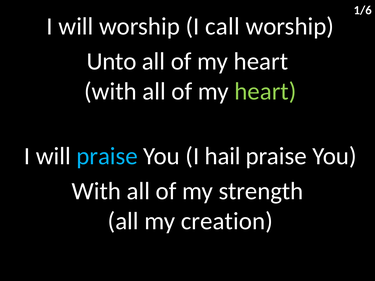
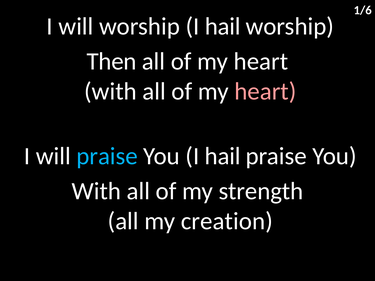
worship I call: call -> hail (223, 26)
Unto: Unto -> Then (112, 61)
heart colour: light green -> pink (265, 91)
